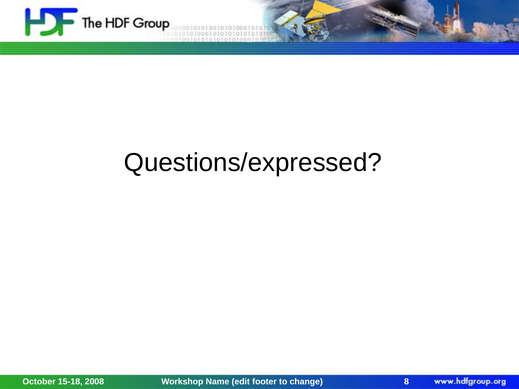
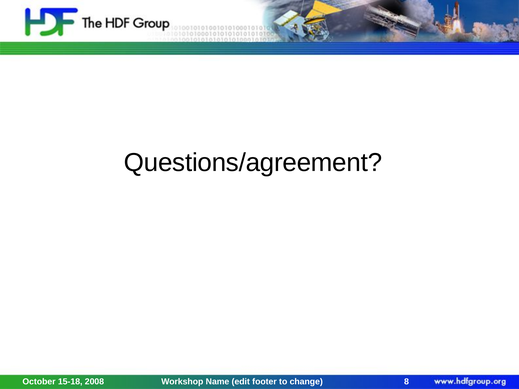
Questions/expressed: Questions/expressed -> Questions/agreement (253, 163)
